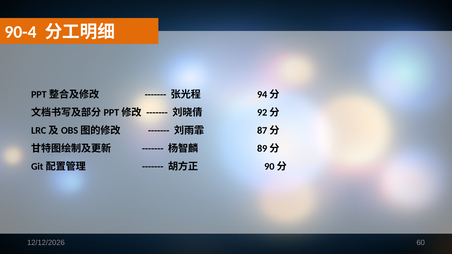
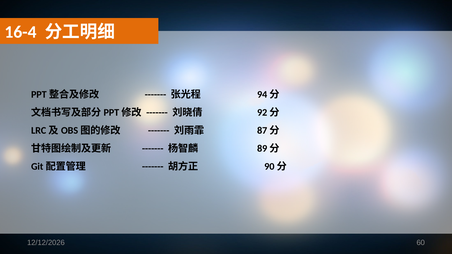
90-4: 90-4 -> 16-4 (20, 32)
